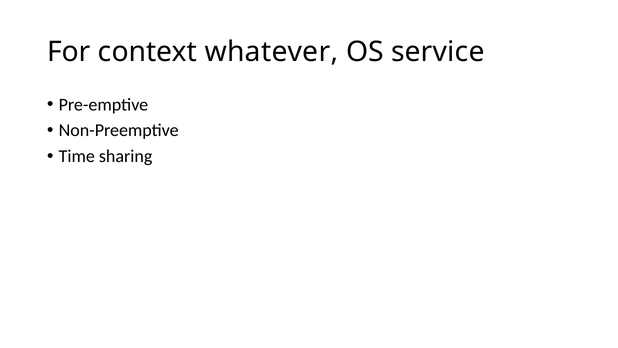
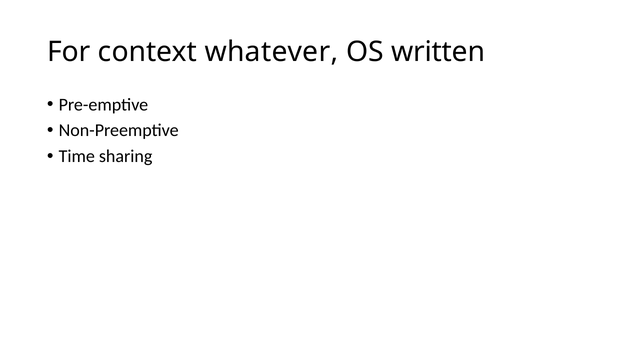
service: service -> written (438, 52)
